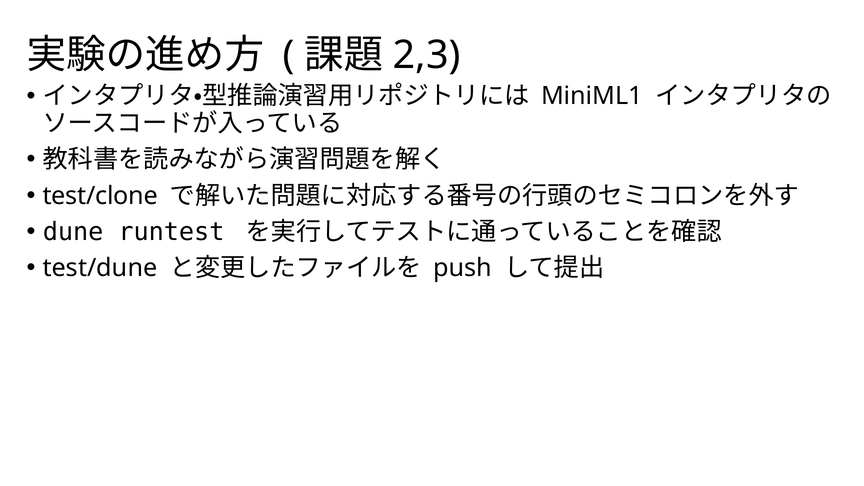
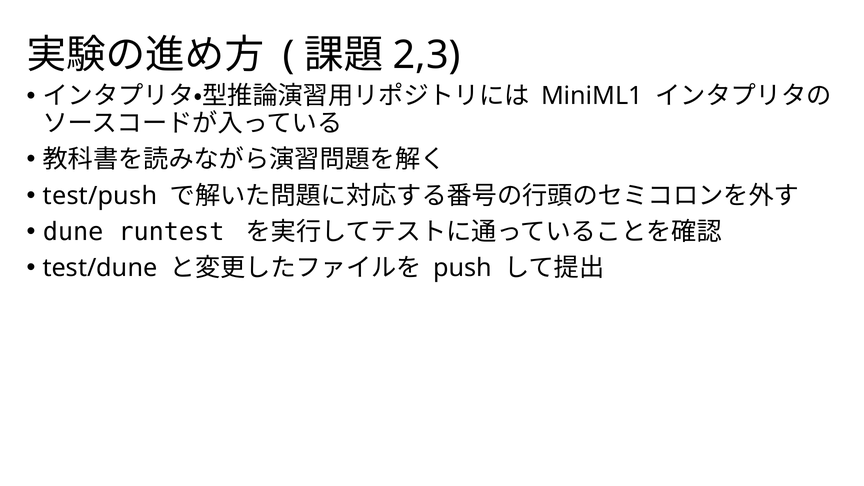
test/clone: test/clone -> test/push (100, 196)
